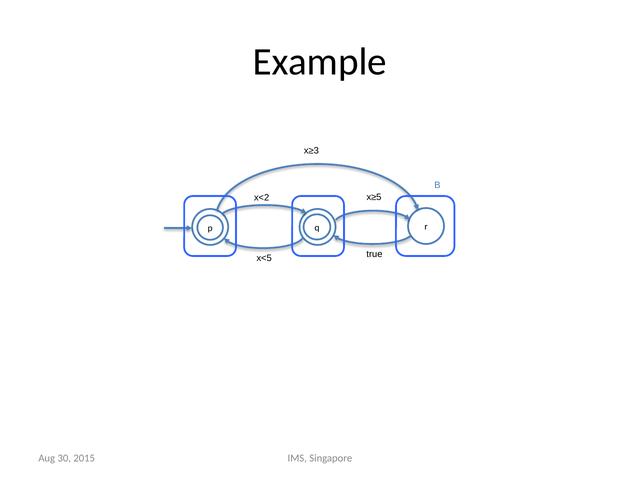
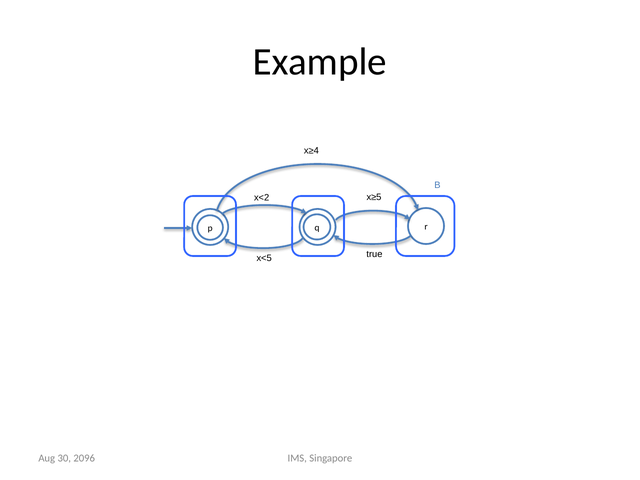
x≥3: x≥3 -> x≥4 (311, 151)
2015: 2015 -> 2096 (84, 458)
